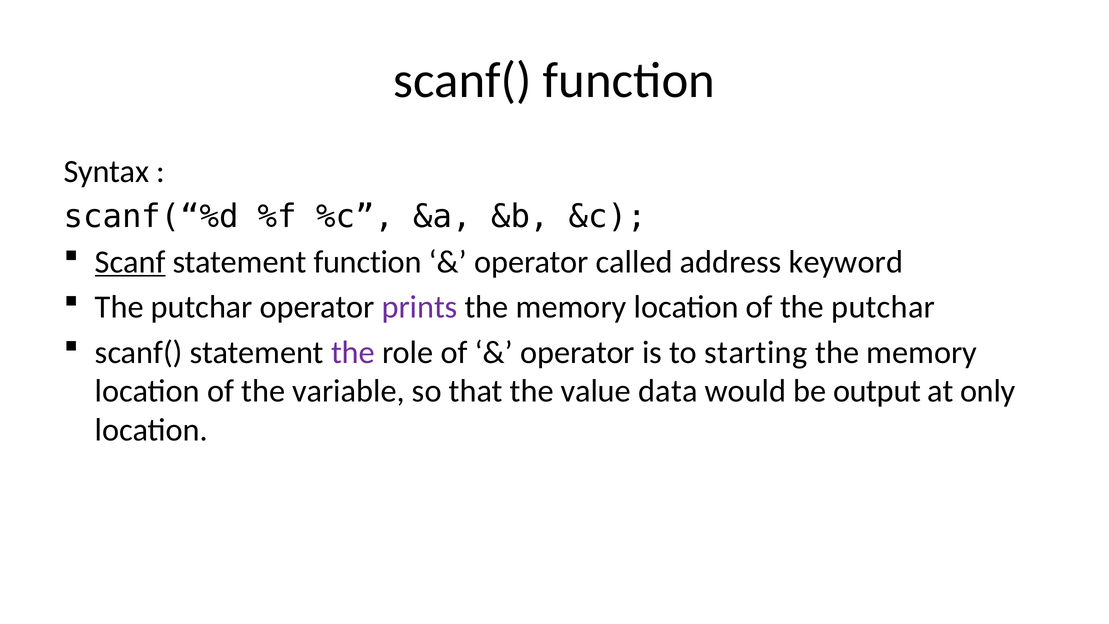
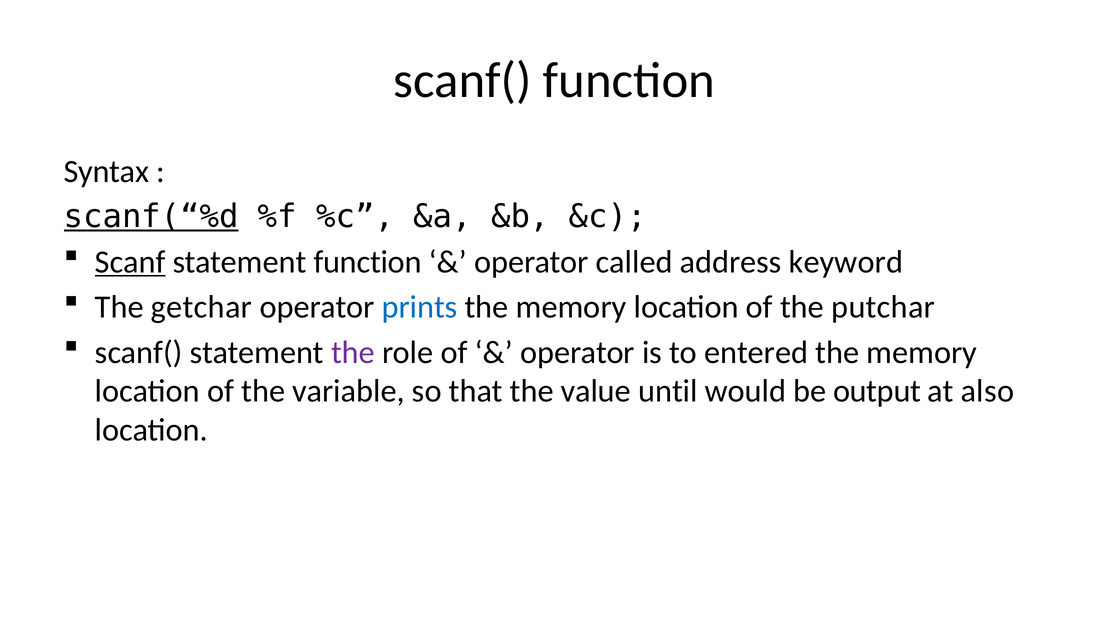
scanf(“%d underline: none -> present (151, 217)
putchar: putchar -> getchar (202, 307)
prints colour: purple -> blue (420, 307)
starting: starting -> entered (756, 352)
data: data -> until (668, 391)
only: only -> also (987, 391)
